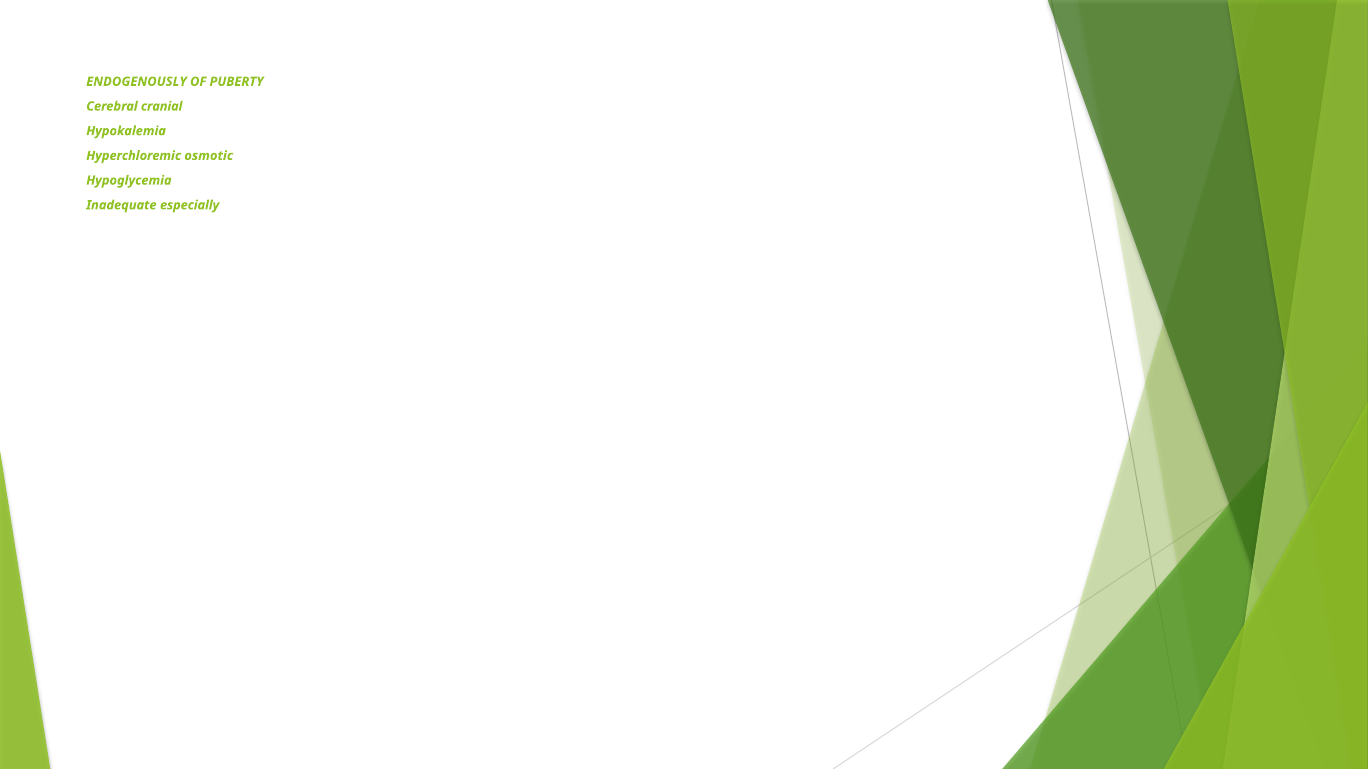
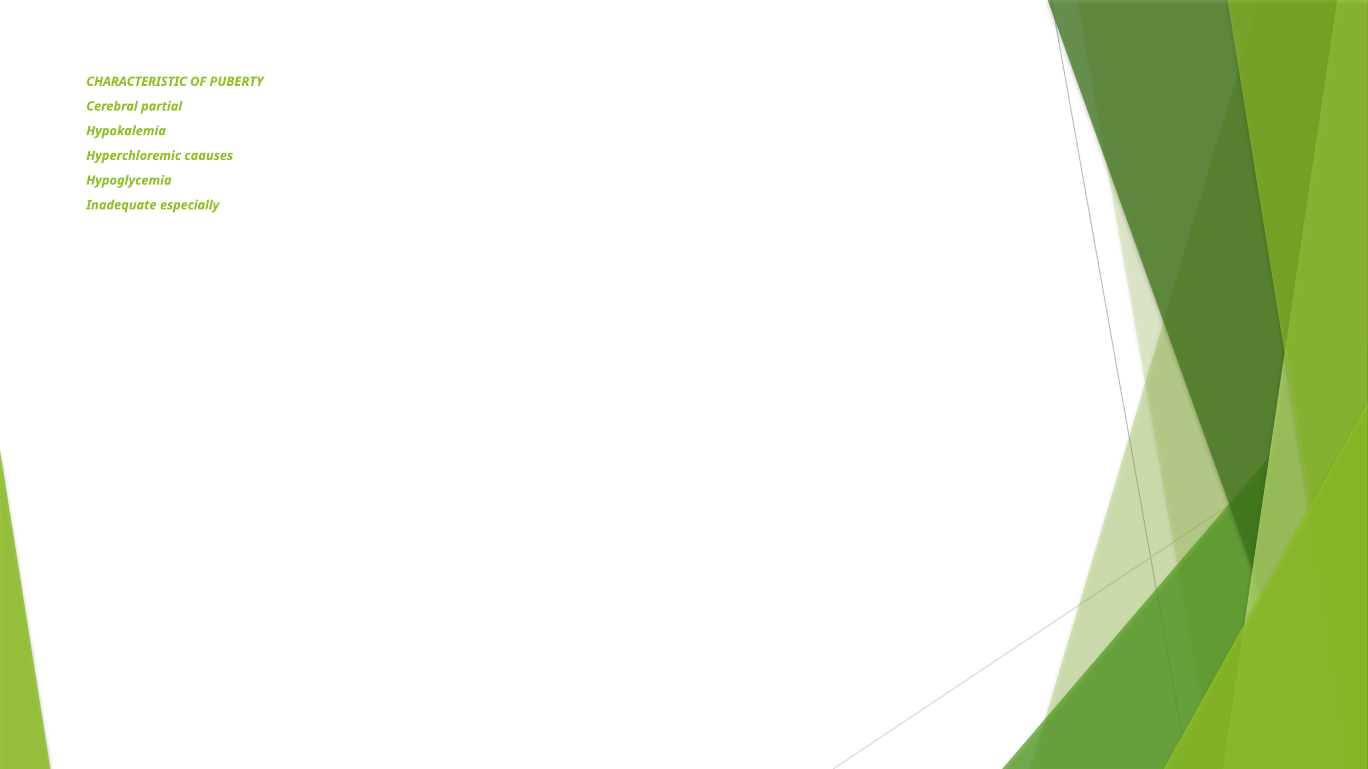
ENDOGENOUSLY: ENDOGENOUSLY -> CHARACTERISTIC (137, 82)
cranial: cranial -> partial (162, 106)
osmotic: osmotic -> caauses (209, 156)
